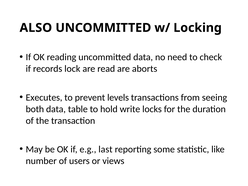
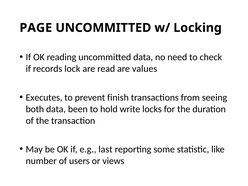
ALSO: ALSO -> PAGE (36, 28)
aborts: aborts -> values (145, 69)
levels: levels -> finish (118, 97)
table: table -> been (78, 109)
